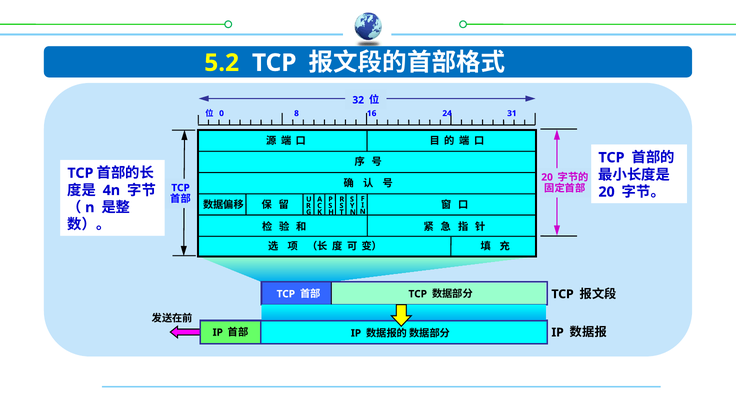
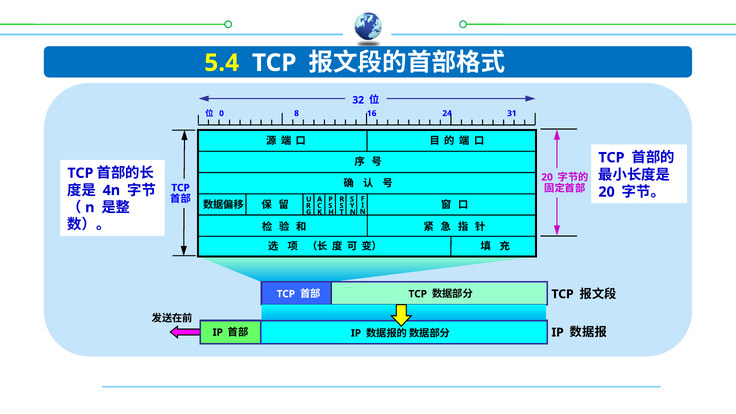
5.2: 5.2 -> 5.4 (222, 63)
